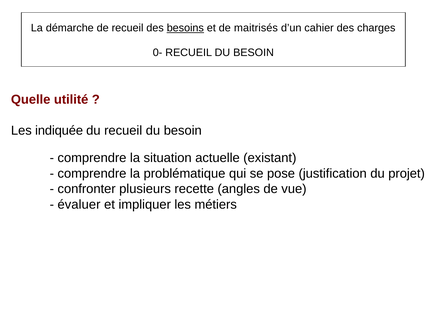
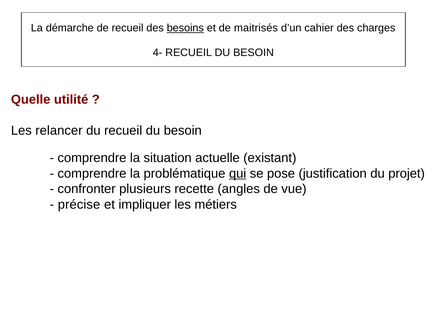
0-: 0- -> 4- (158, 52)
indiquée: indiquée -> relancer (59, 130)
qui underline: none -> present (238, 173)
évaluer: évaluer -> précise (79, 204)
